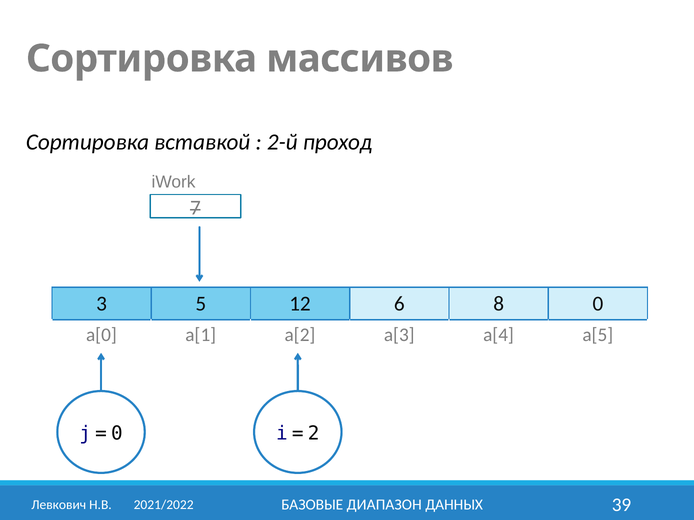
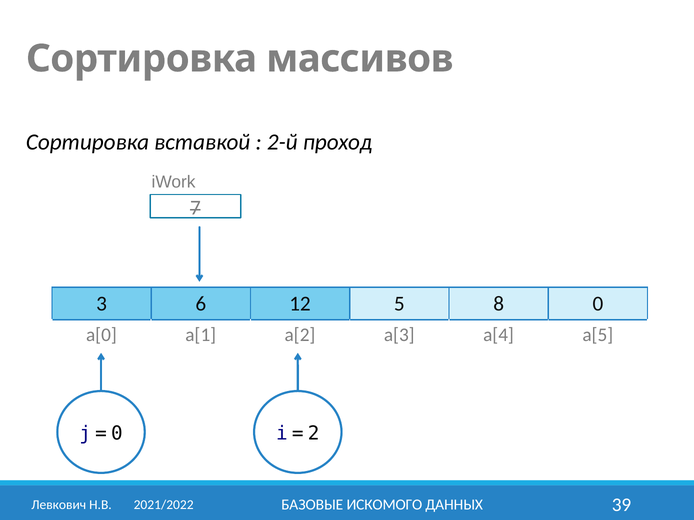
5: 5 -> 6 (201, 304)
6: 6 -> 5 (399, 304)
ДИАПАЗОН: ДИАПАЗОН -> ИСКОМОГО (384, 505)
